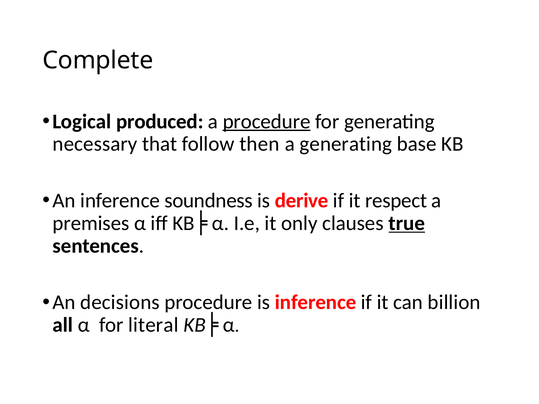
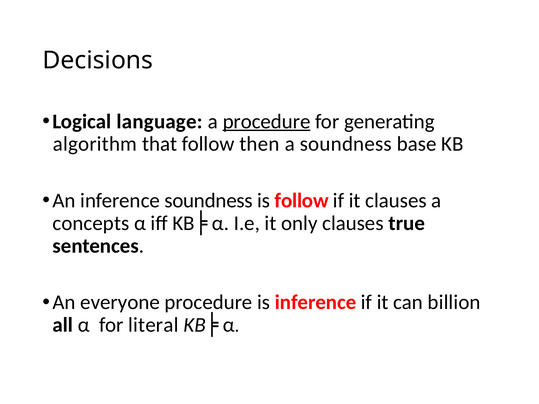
Complete: Complete -> Decisions (98, 60)
produced: produced -> language (160, 122)
necessary: necessary -> algorithm (95, 144)
a generating: generating -> soundness (346, 144)
is derive: derive -> follow (302, 201)
it respect: respect -> clauses (396, 201)
true underline: present -> none (407, 223)
premises: premises -> concepts (91, 223)
decisions: decisions -> everyone (120, 302)
